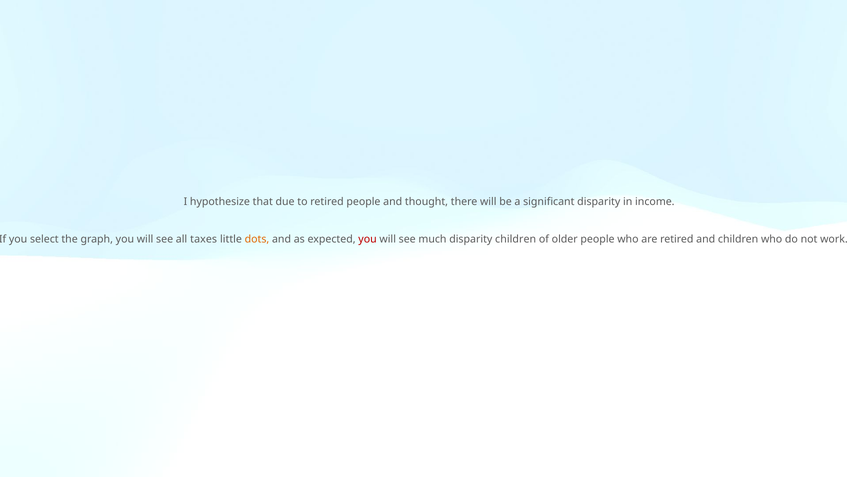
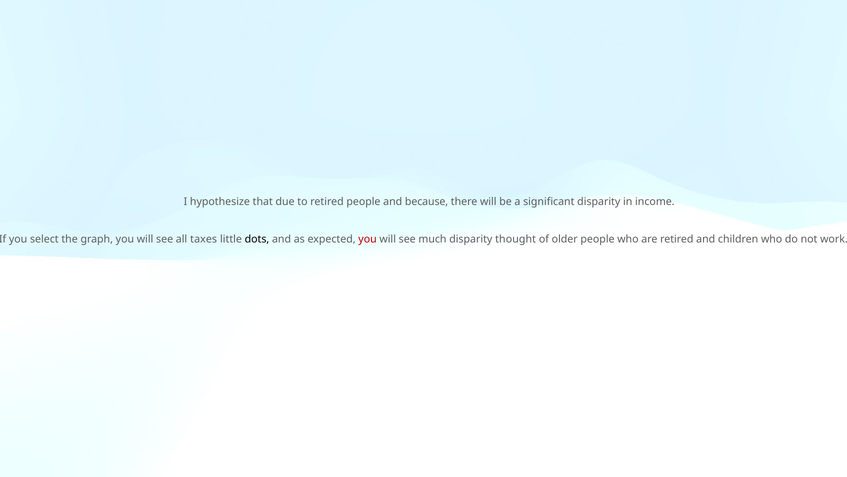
thought: thought -> because (427, 202)
dots colour: orange -> black (257, 239)
disparity children: children -> thought (516, 239)
